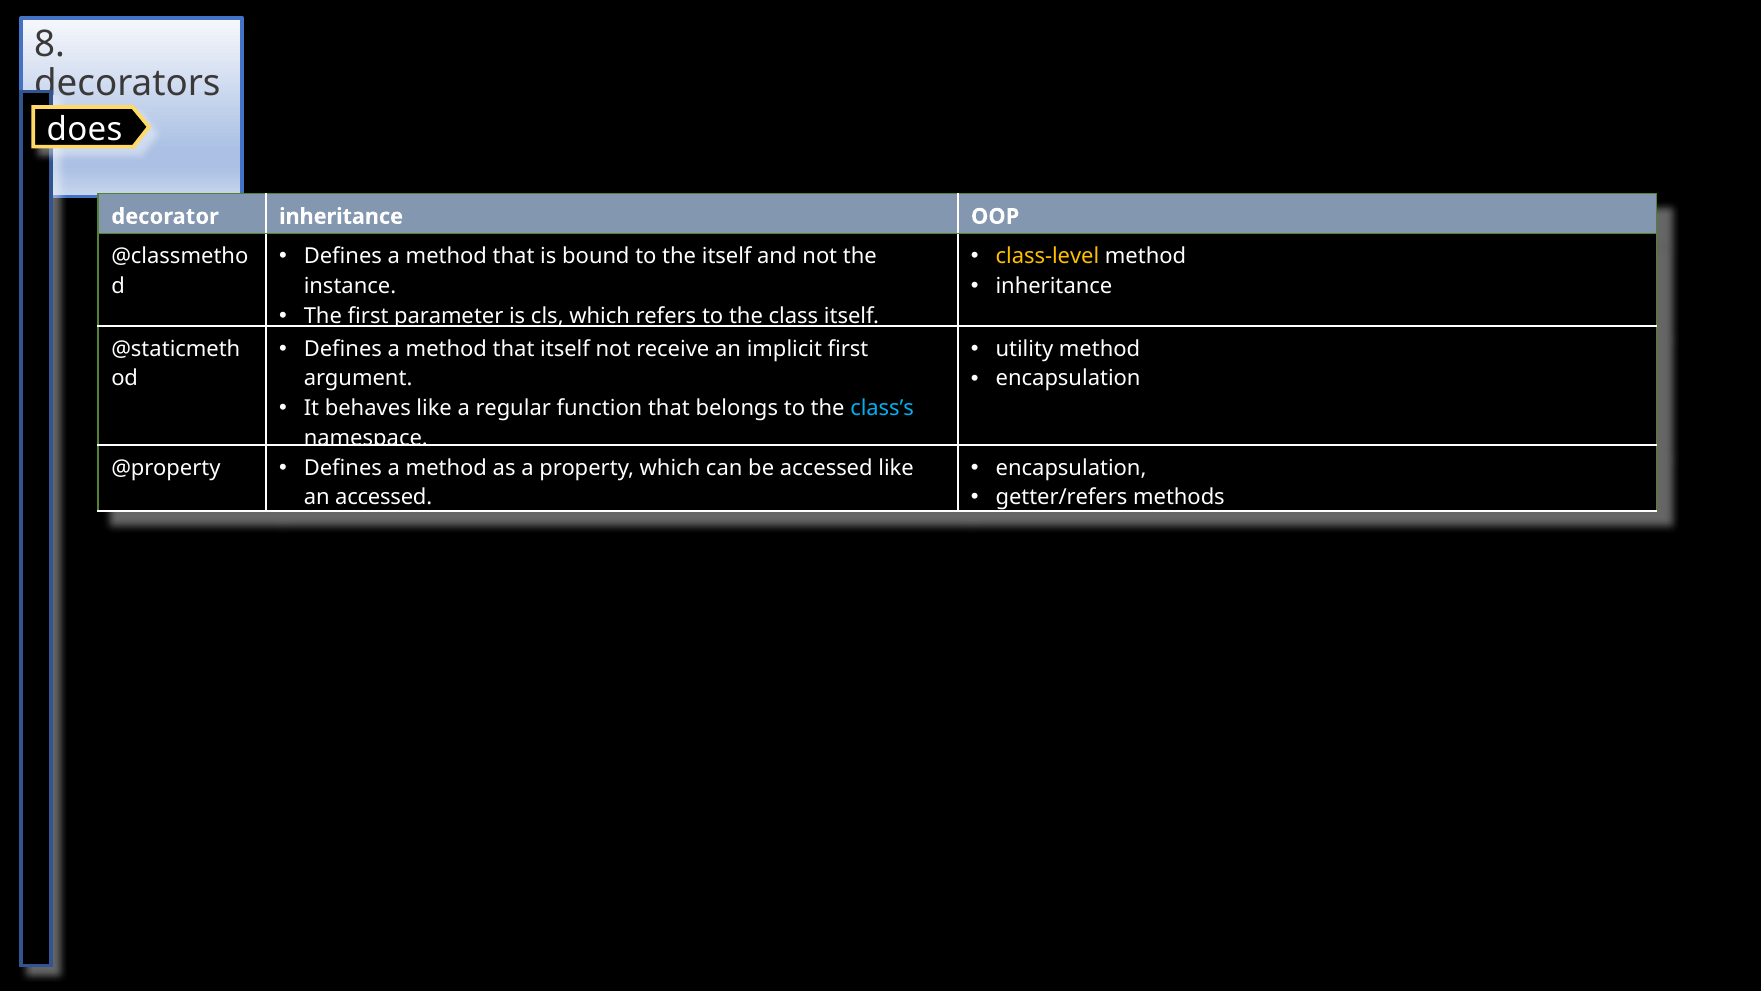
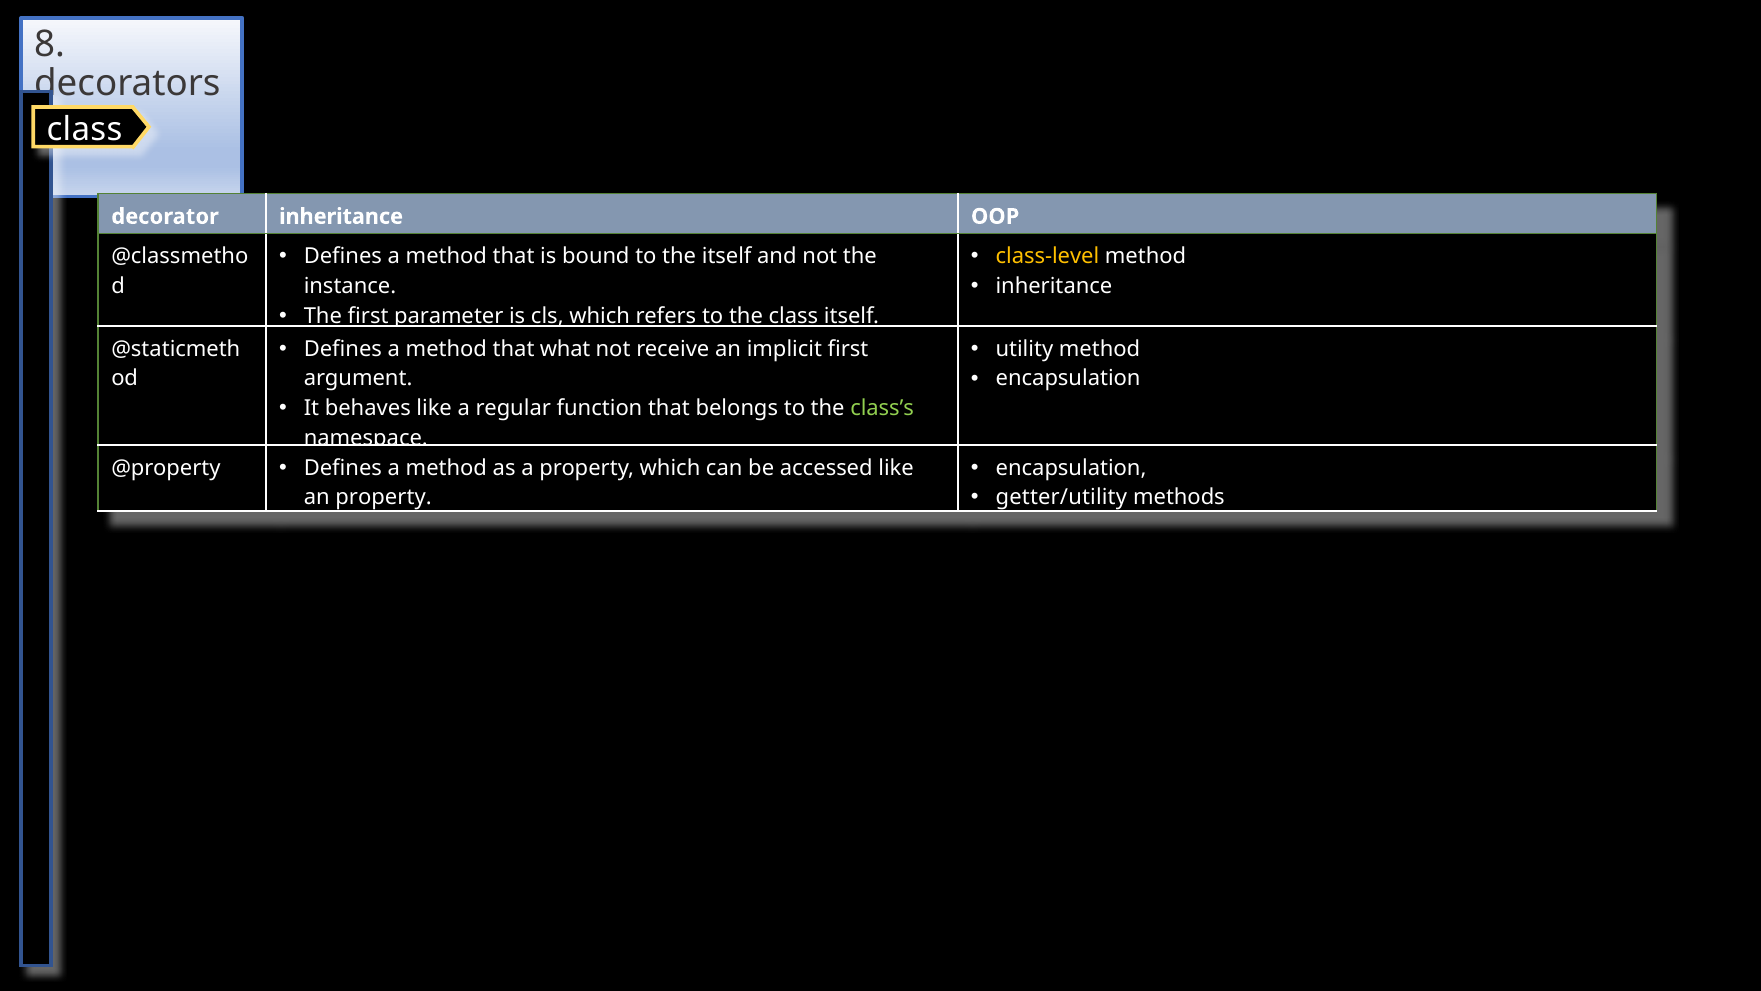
does: does -> class (84, 129)
that itself: itself -> what (565, 349)
class’s colour: light blue -> light green (882, 409)
getter/refers: getter/refers -> getter/utility (1061, 497)
an accessed: accessed -> property (384, 497)
